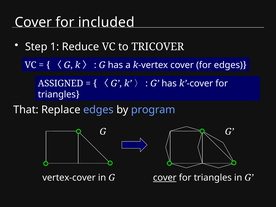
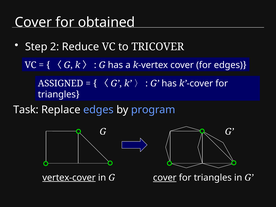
included: included -> obtained (106, 22)
1: 1 -> 2 (55, 47)
That: That -> Task (26, 110)
vertex-cover underline: none -> present (69, 178)
